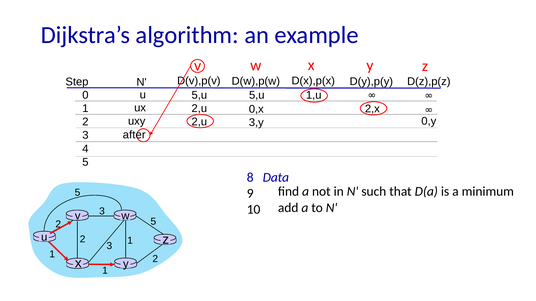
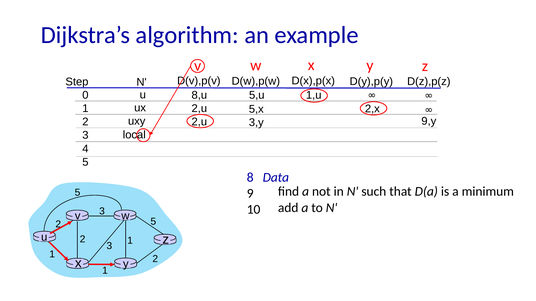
5,u: 5,u -> 8,u (199, 95)
0,x: 0,x -> 5,x (256, 109)
0,y: 0,y -> 9,y (429, 121)
after: after -> local (134, 135)
